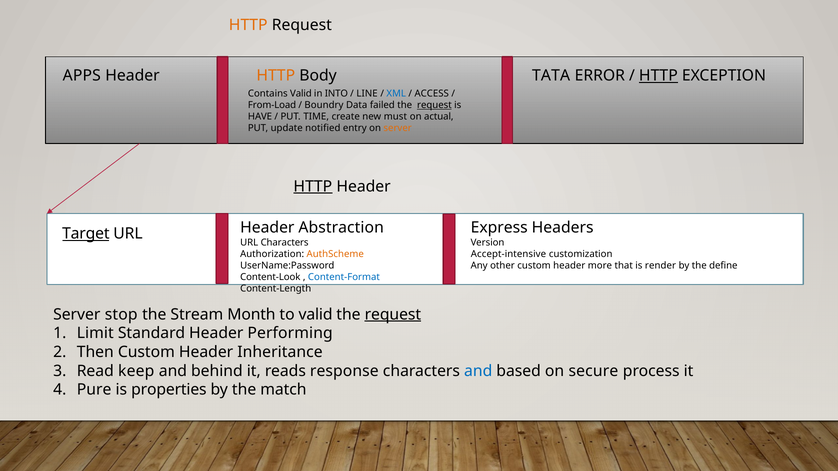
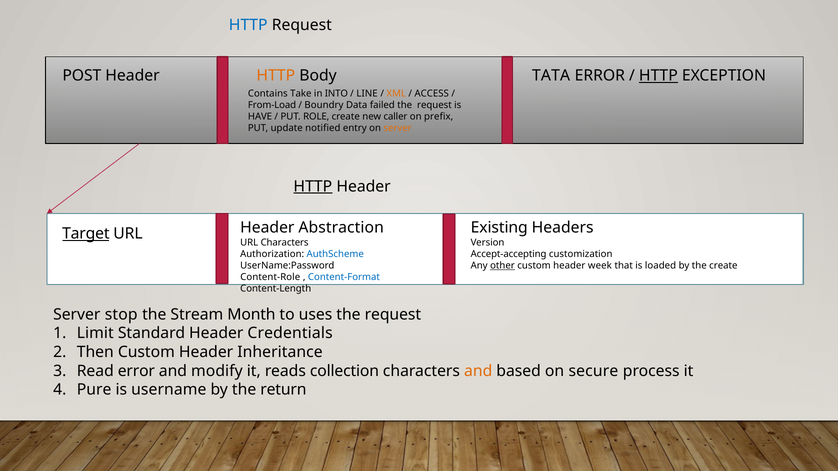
HTTP colour: orange -> blue (248, 25)
APPS: APPS -> POST (82, 76)
Contains Valid: Valid -> Take (301, 94)
XML colour: blue -> orange (396, 94)
request underline: present -> none (434, 105)
TIME: TIME -> ROLE (316, 117)
must: must -> caller (395, 117)
actual: actual -> prefix (439, 117)
Express: Express -> Existing (499, 228)
AuthScheme colour: orange -> blue (335, 254)
Accept-intensive: Accept-intensive -> Accept-accepting (509, 254)
other underline: none -> present (502, 266)
more: more -> week (600, 266)
render: render -> loaded (661, 266)
the define: define -> create (723, 266)
Content-Look: Content-Look -> Content-Role (270, 277)
to valid: valid -> uses (316, 315)
request underline: present -> none (393, 315)
Performing: Performing -> Credentials (290, 334)
Read keep: keep -> error (136, 371)
behind: behind -> modify (217, 371)
response: response -> collection (344, 371)
and colour: blue -> orange (478, 371)
properties: properties -> username (169, 390)
match: match -> return (283, 390)
